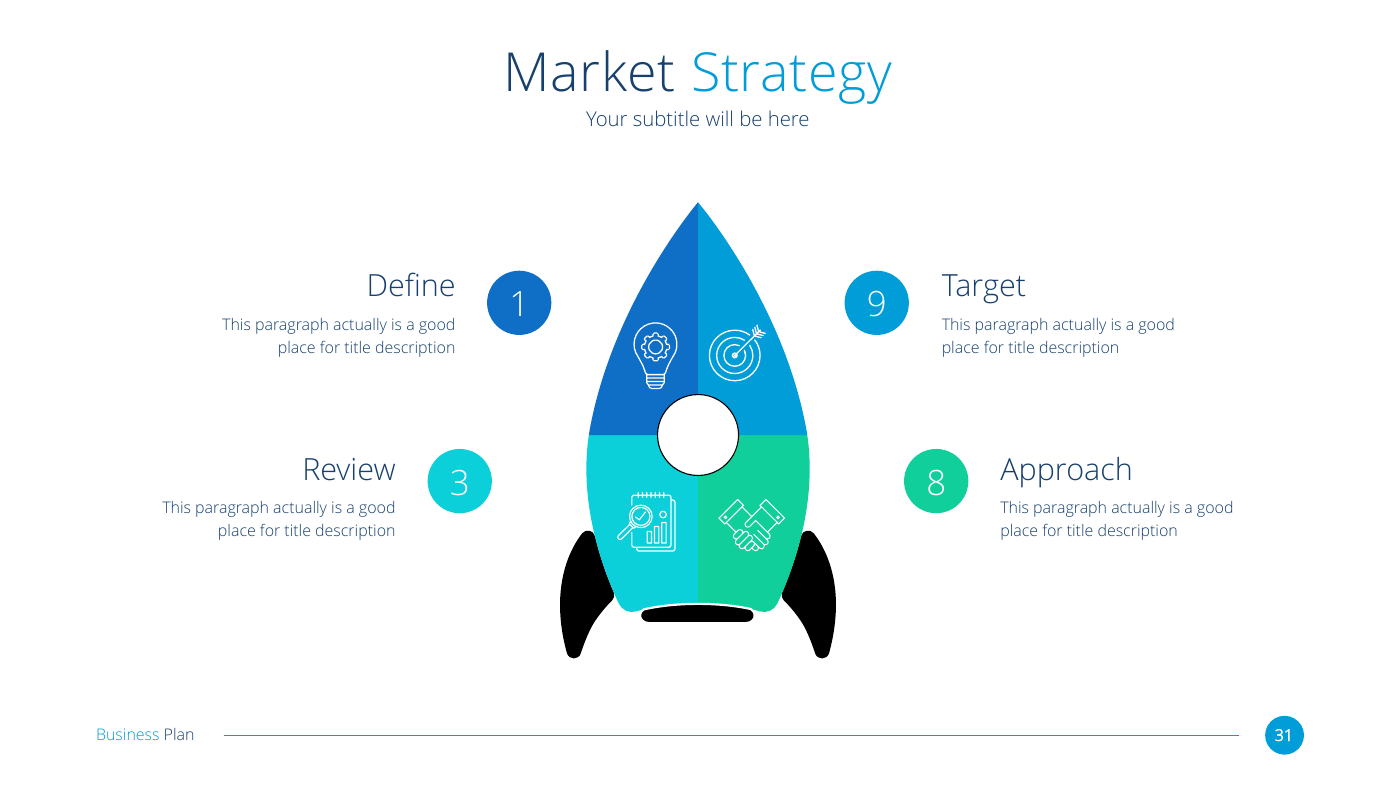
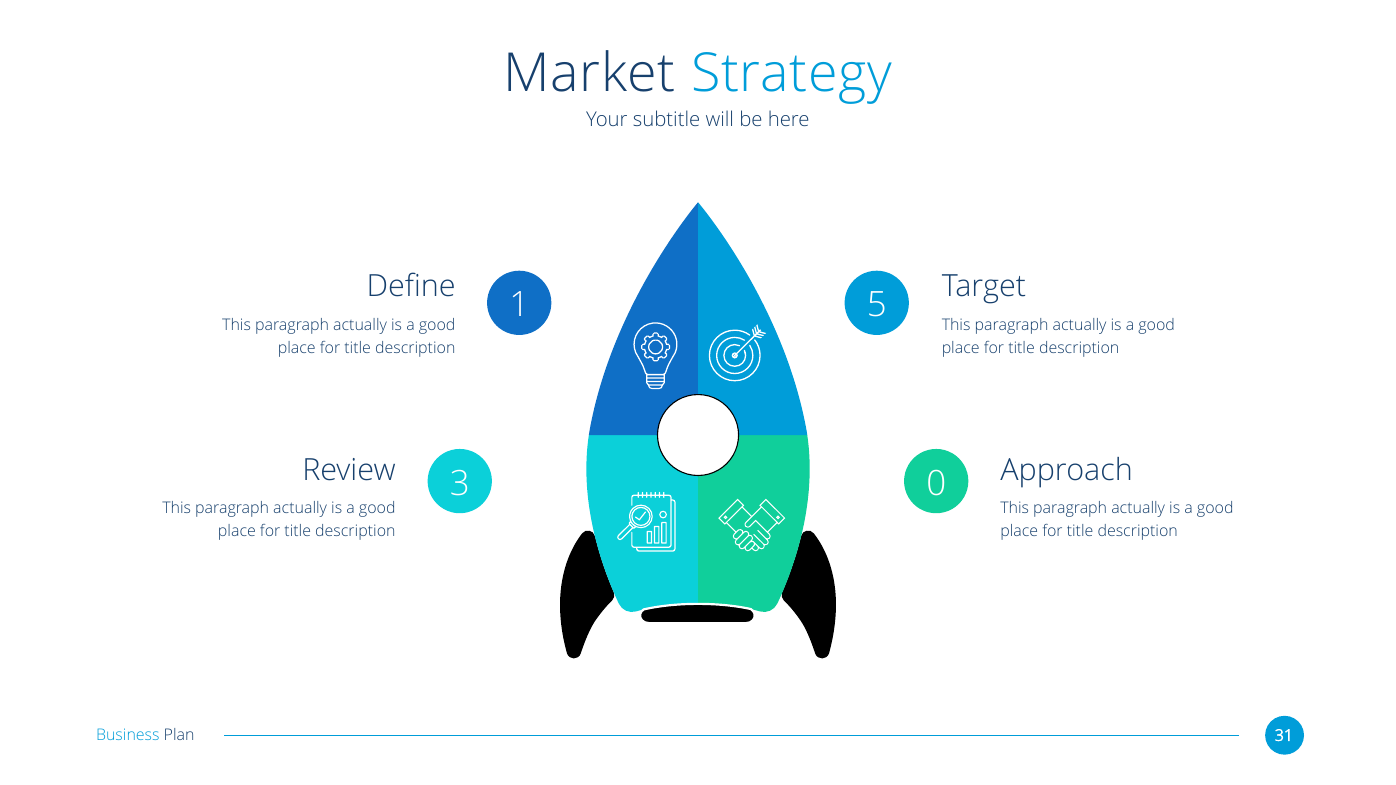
9: 9 -> 5 (877, 305)
8: 8 -> 0 (936, 484)
